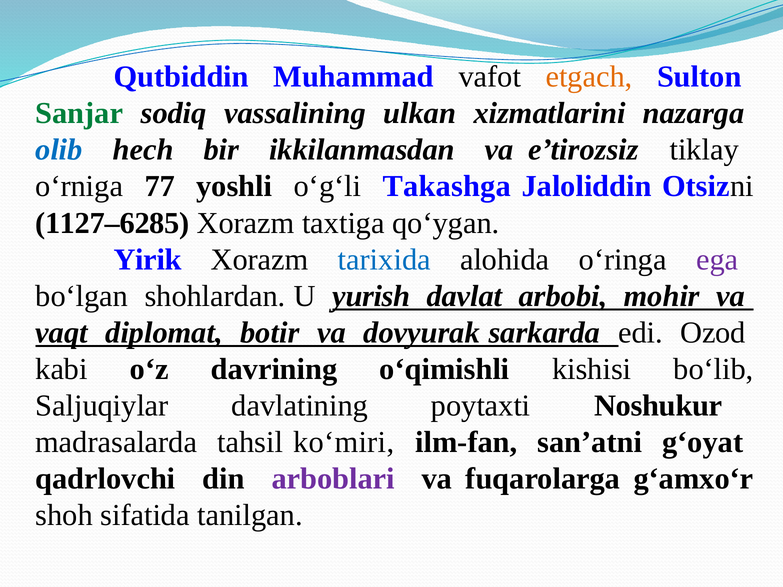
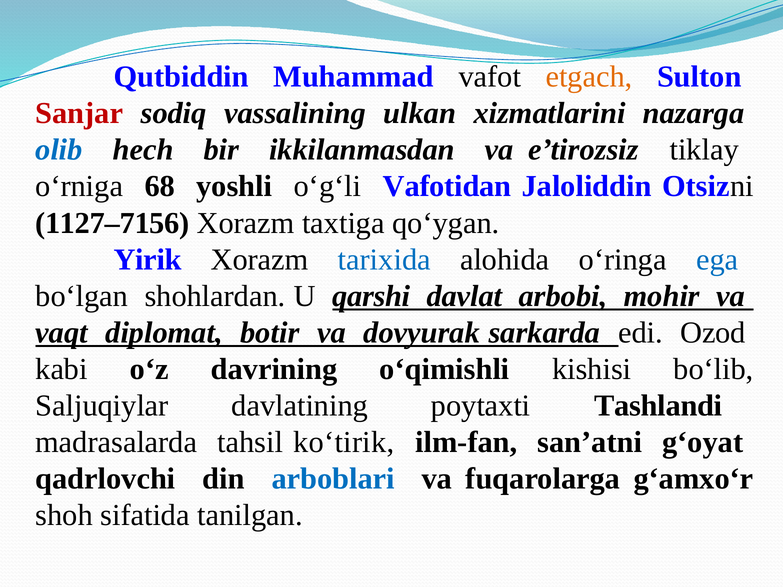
Sanjar colour: green -> red (79, 113)
77: 77 -> 68 (160, 187)
Takashga: Takashga -> Vafotidan (447, 187)
1127–6285: 1127–6285 -> 1127–7156 (112, 223)
ega colour: purple -> blue (717, 260)
yurish: yurish -> qarshi (371, 296)
Noshukur: Noshukur -> Tashlandi (658, 406)
ko‘miri: ko‘miri -> ko‘tirik (344, 442)
arboblari colour: purple -> blue (333, 479)
